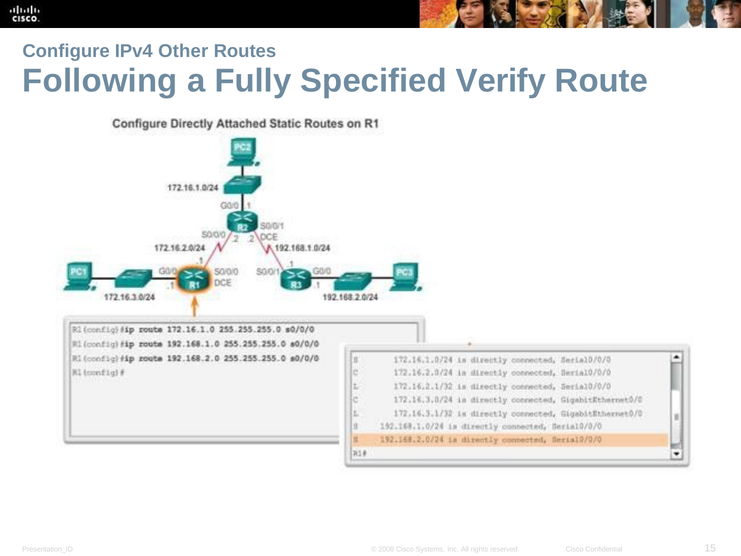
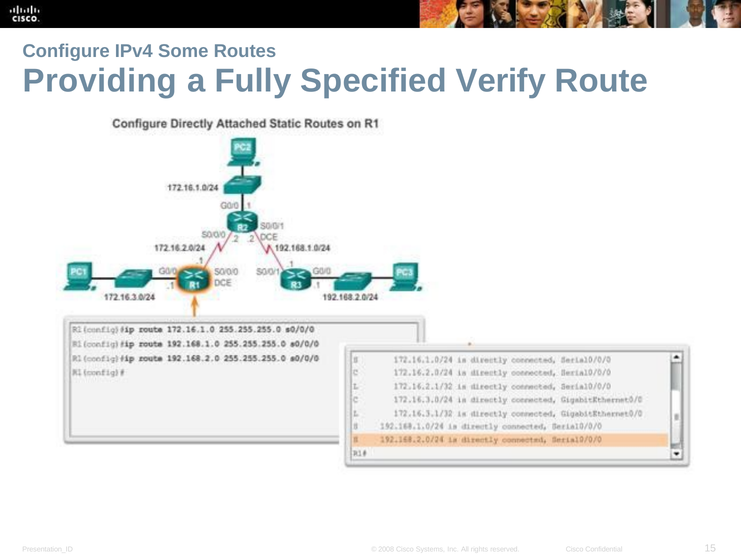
Other: Other -> Some (183, 51)
Following: Following -> Providing (100, 81)
